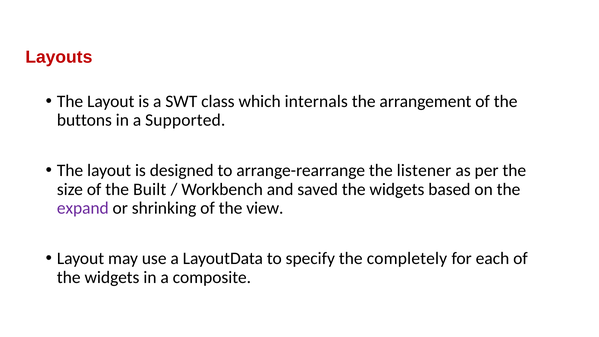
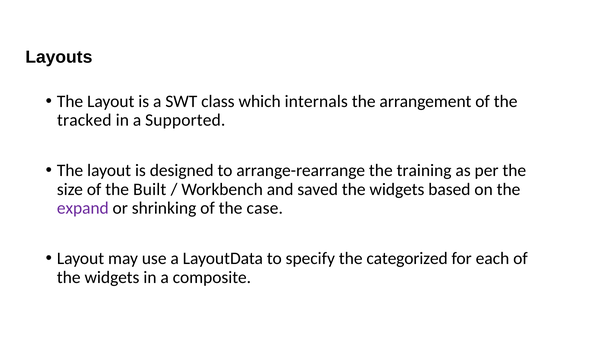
Layouts colour: red -> black (59, 57)
buttons: buttons -> tracked (84, 120)
listener: listener -> training (424, 170)
view: view -> case (265, 208)
completely: completely -> categorized (407, 258)
